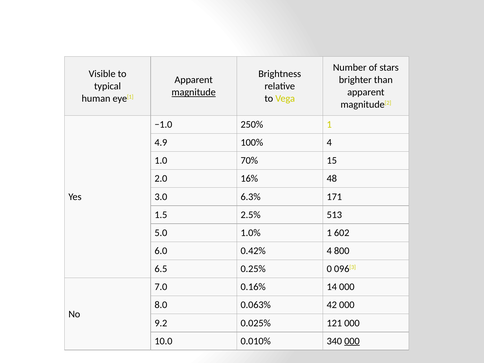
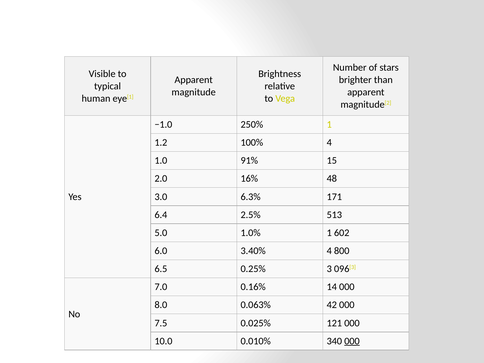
magnitude underline: present -> none (194, 92)
4.9: 4.9 -> 1.2 (161, 143)
70%: 70% -> 91% (249, 161)
1.5: 1.5 -> 6.4 (161, 215)
0.42%: 0.42% -> 3.40% (253, 251)
0: 0 -> 3 (329, 269)
9.2: 9.2 -> 7.5 (161, 323)
